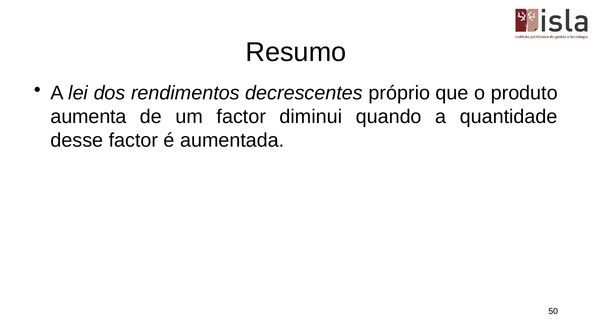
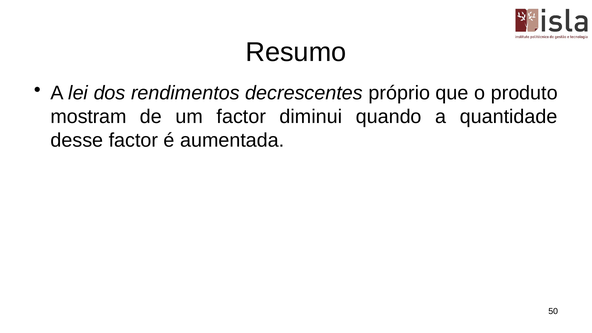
aumenta: aumenta -> mostram (89, 117)
